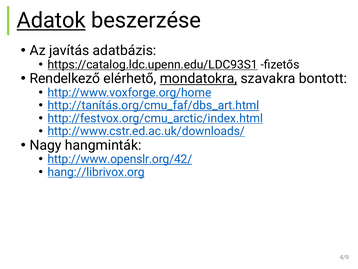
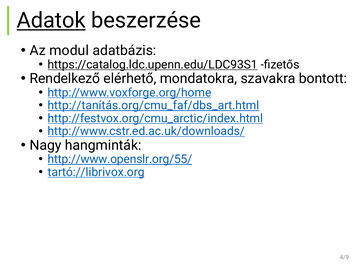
javítás: javítás -> modul (69, 50)
mondatokra underline: present -> none (198, 78)
http://www.openslr.org/42/: http://www.openslr.org/42/ -> http://www.openslr.org/55/ (120, 159)
hang://librivox.org: hang://librivox.org -> tartó://librivox.org (96, 172)
